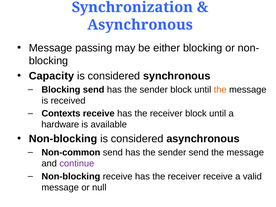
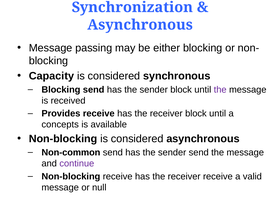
the colour: orange -> purple (220, 90)
Contexts: Contexts -> Provides (61, 114)
hardware: hardware -> concepts (60, 125)
